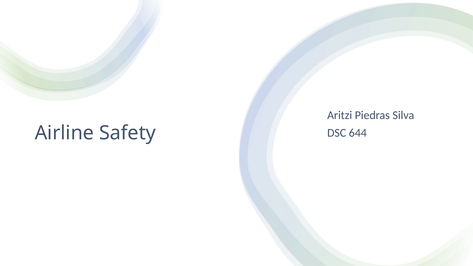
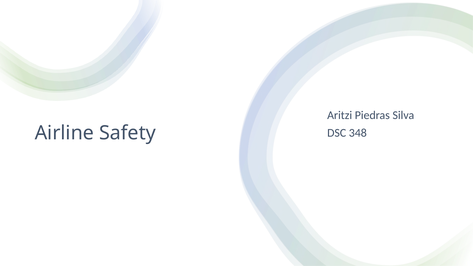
644: 644 -> 348 (358, 133)
